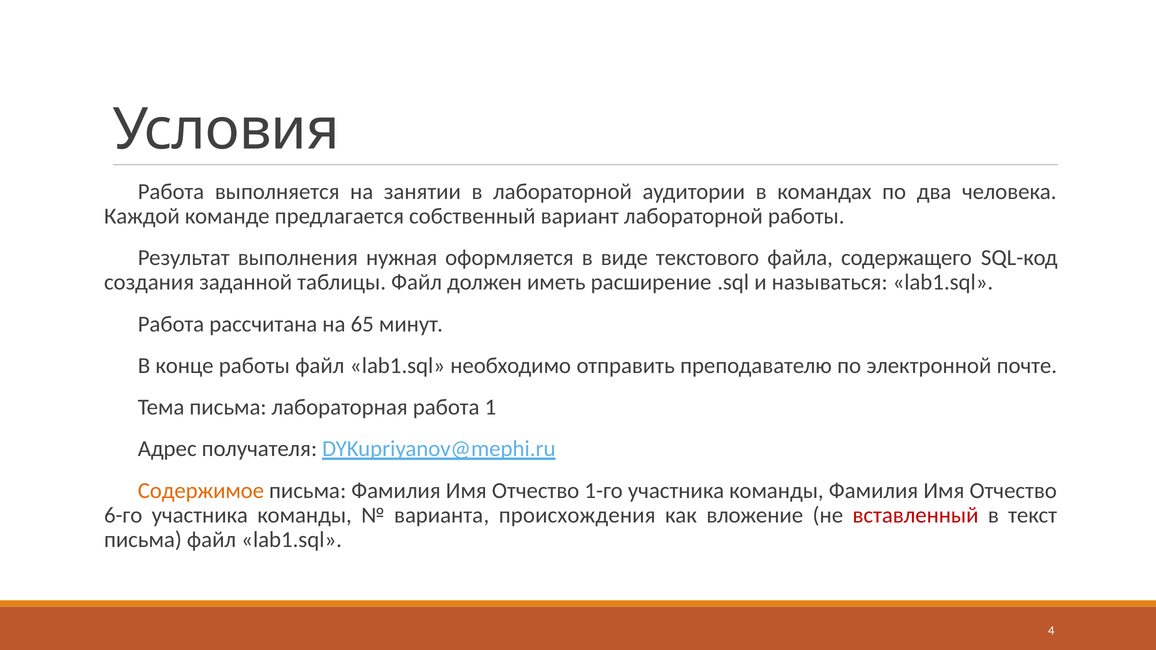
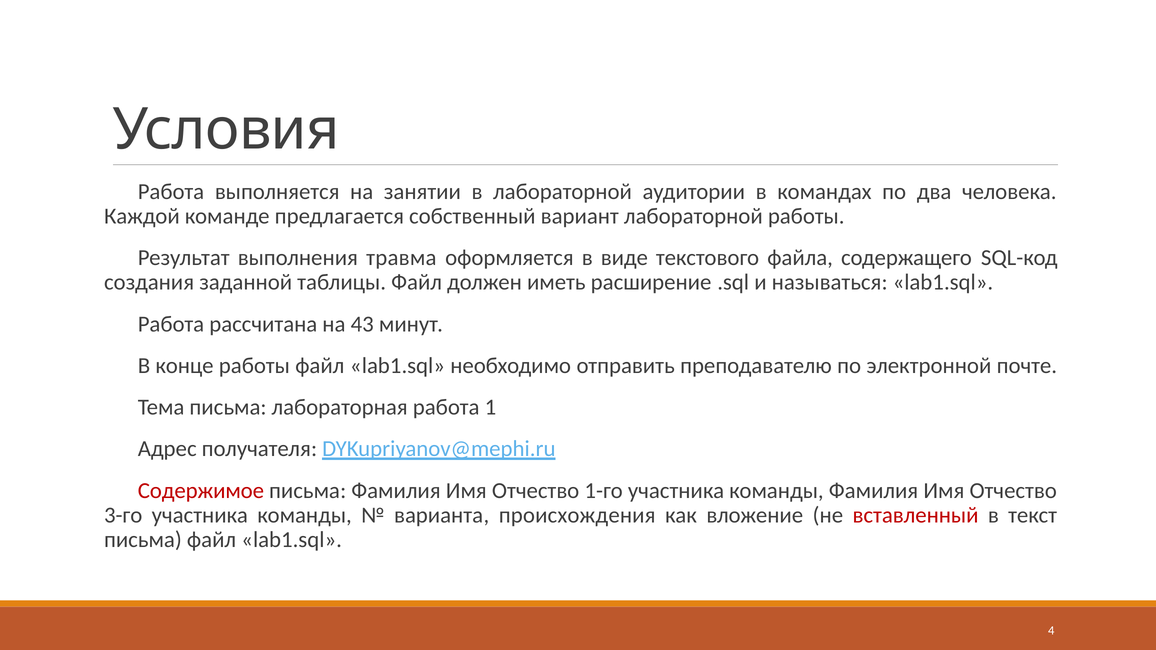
нужная: нужная -> травма (401, 258)
65: 65 -> 43 (362, 324)
Содержимое colour: orange -> red (201, 491)
6-го: 6-го -> 3-го (123, 515)
